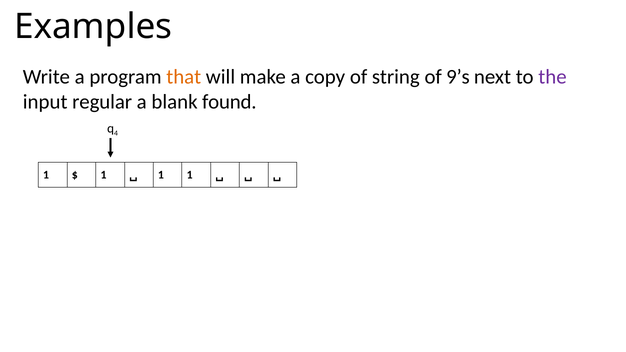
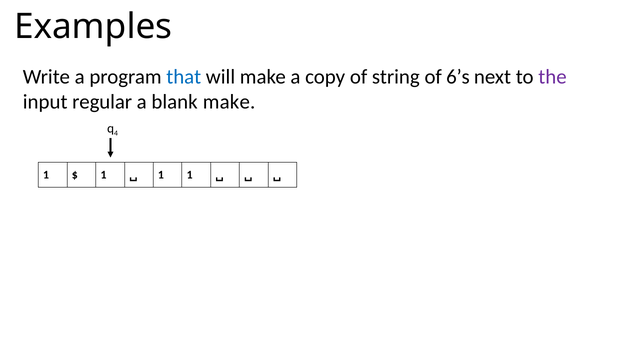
that colour: orange -> blue (184, 77)
9’s: 9’s -> 6’s (458, 77)
blank found: found -> make (229, 102)
